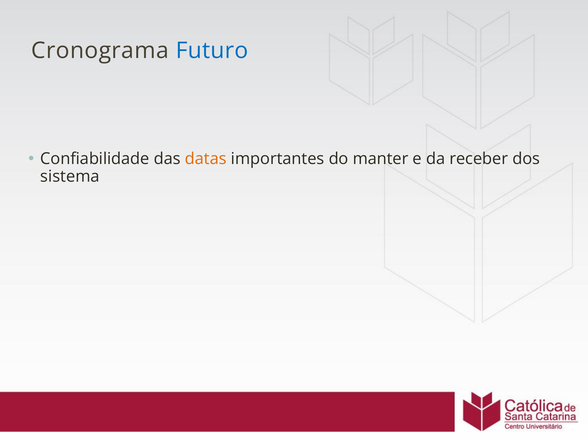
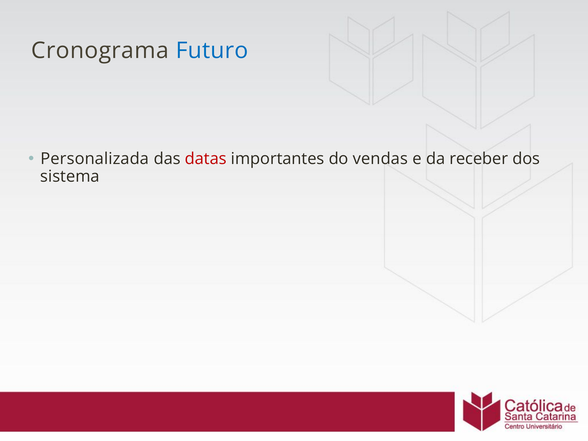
Confiabilidade: Confiabilidade -> Personalizada (95, 159)
datas colour: orange -> red (206, 159)
manter: manter -> vendas (380, 159)
